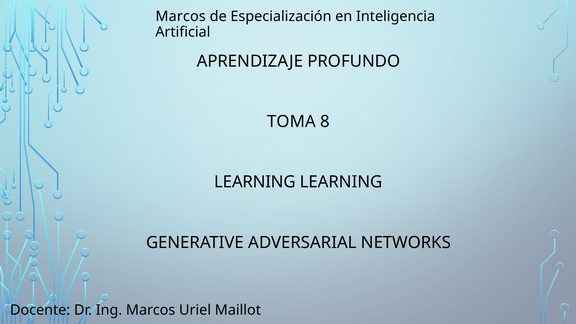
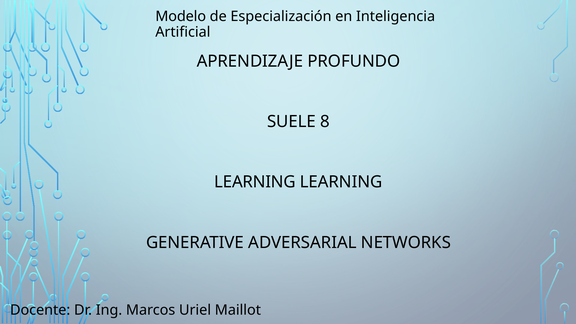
Marcos: Marcos -> Modelo (181, 16)
TOMA: TOMA -> SUELE (292, 122)
